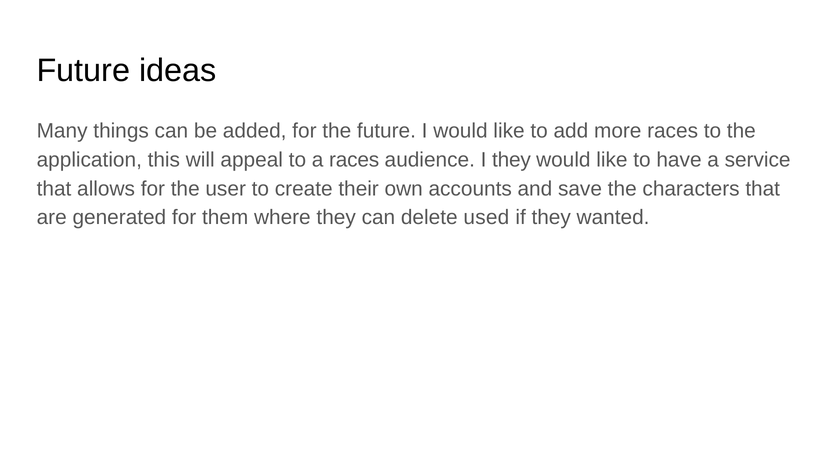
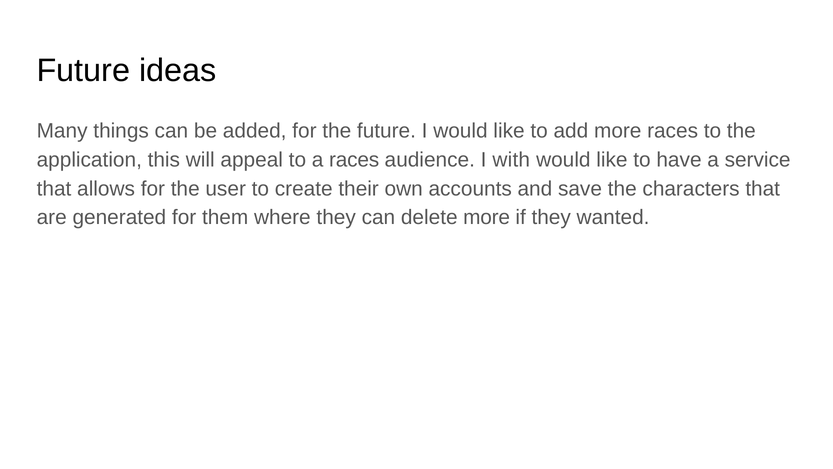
I they: they -> with (511, 160)
delete used: used -> more (487, 217)
